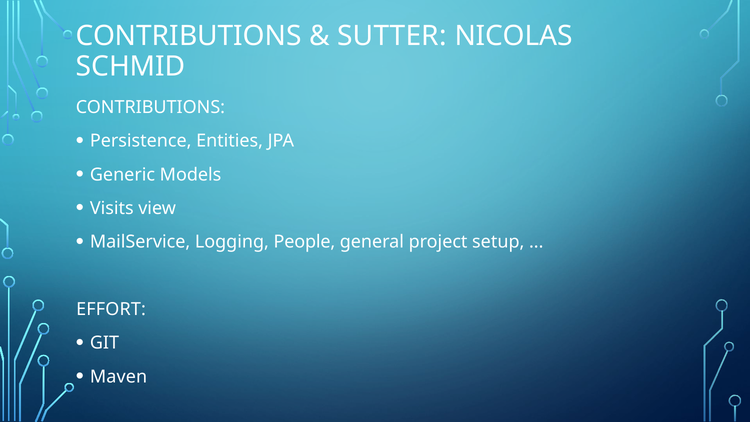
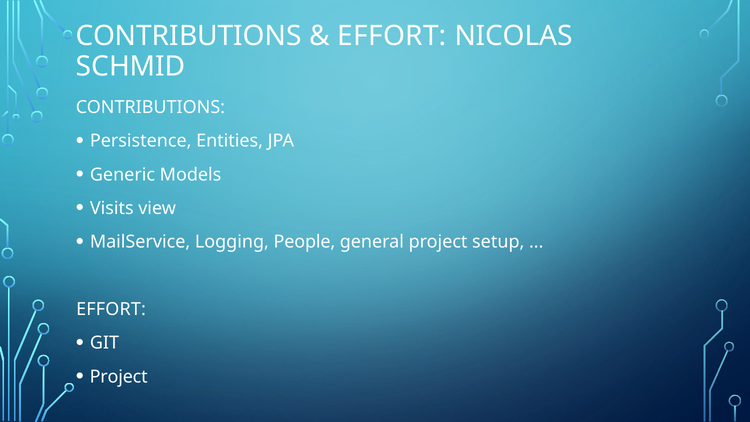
SUTTER: SUTTER -> EFFORT (392, 36)
Maven: Maven -> Project (119, 377)
